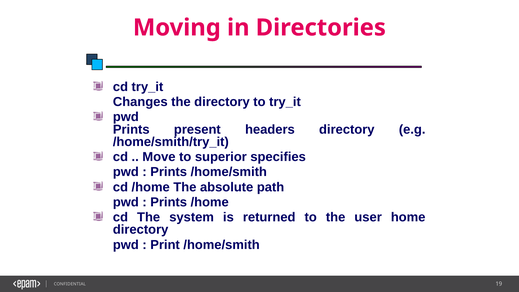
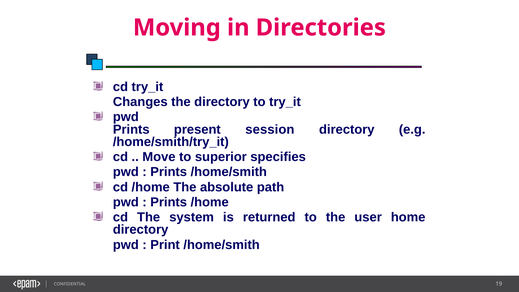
headers: headers -> session (270, 129)
